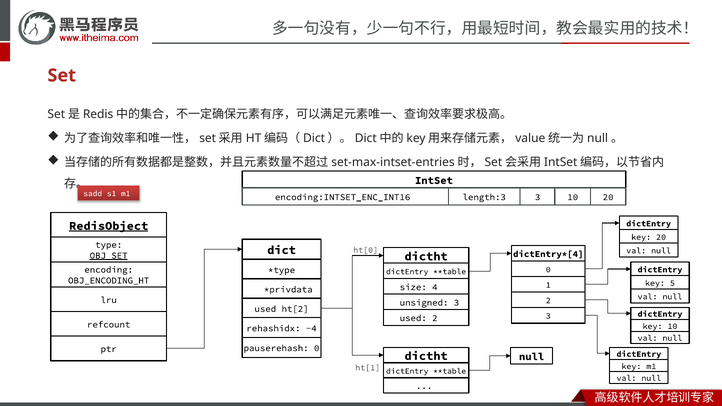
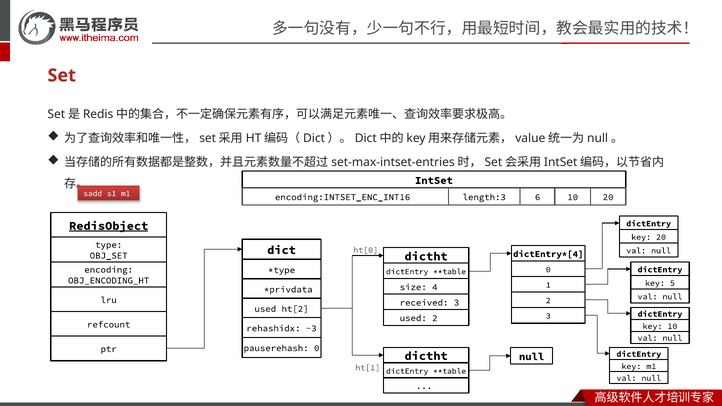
length:3 3: 3 -> 6 (538, 197)
OBJ_SET underline: present -> none (109, 256)
unsigned: unsigned -> received (424, 303)
-4: -4 -> -3 (311, 328)
